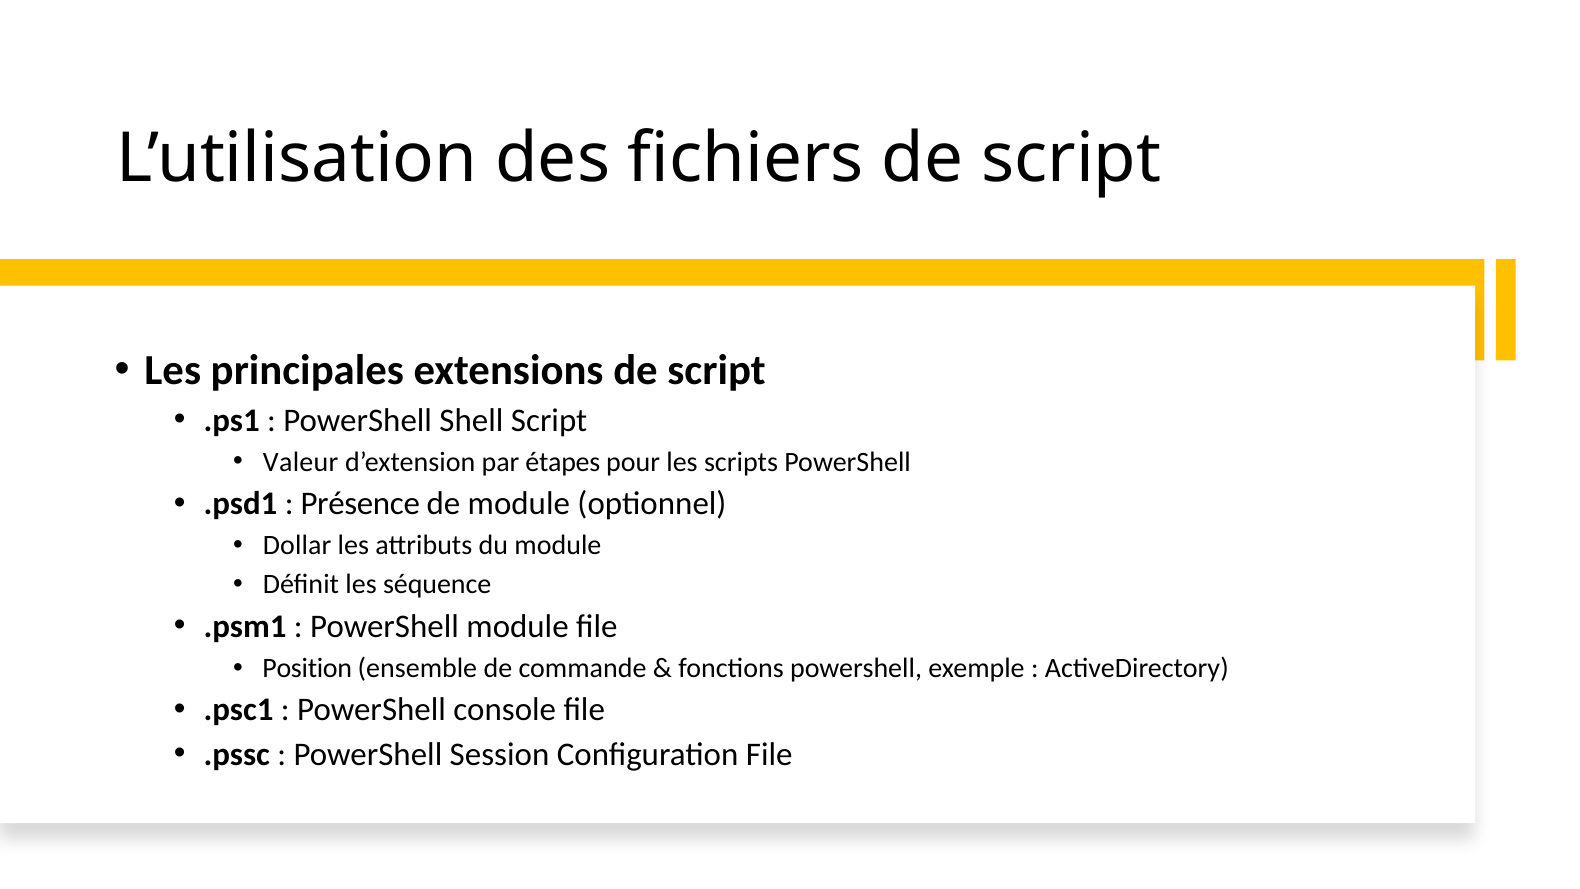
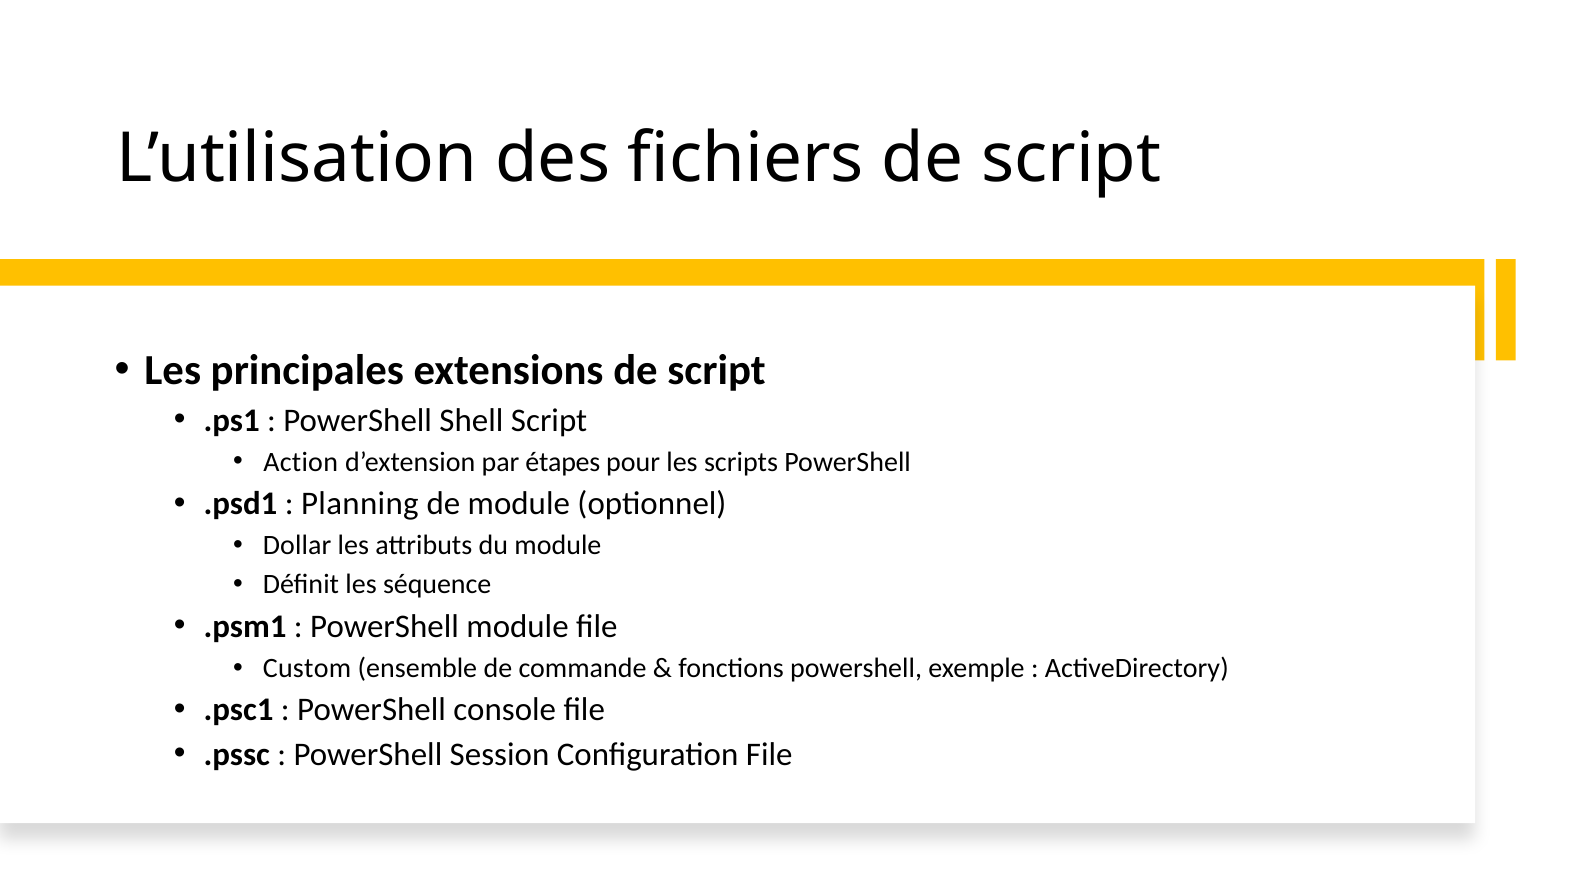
Valeur: Valeur -> Action (301, 462)
Présence: Présence -> Planning (360, 504)
Position: Position -> Custom (307, 668)
